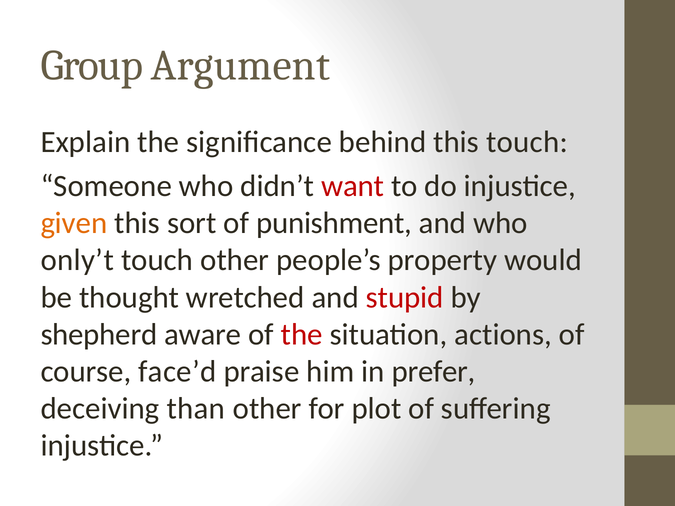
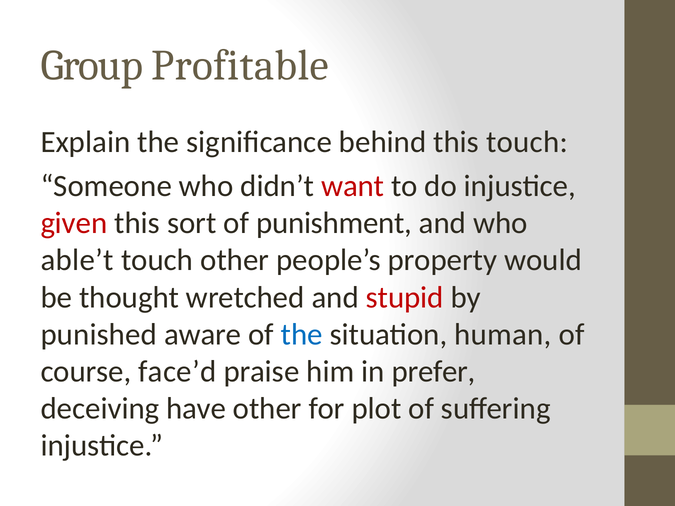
Argument: Argument -> Profitable (240, 65)
given colour: orange -> red (74, 223)
only’t: only’t -> able’t (77, 260)
shepherd: shepherd -> punished (99, 335)
the colour: red -> blue (302, 335)
actions: actions -> human (503, 335)
than: than -> have (196, 409)
